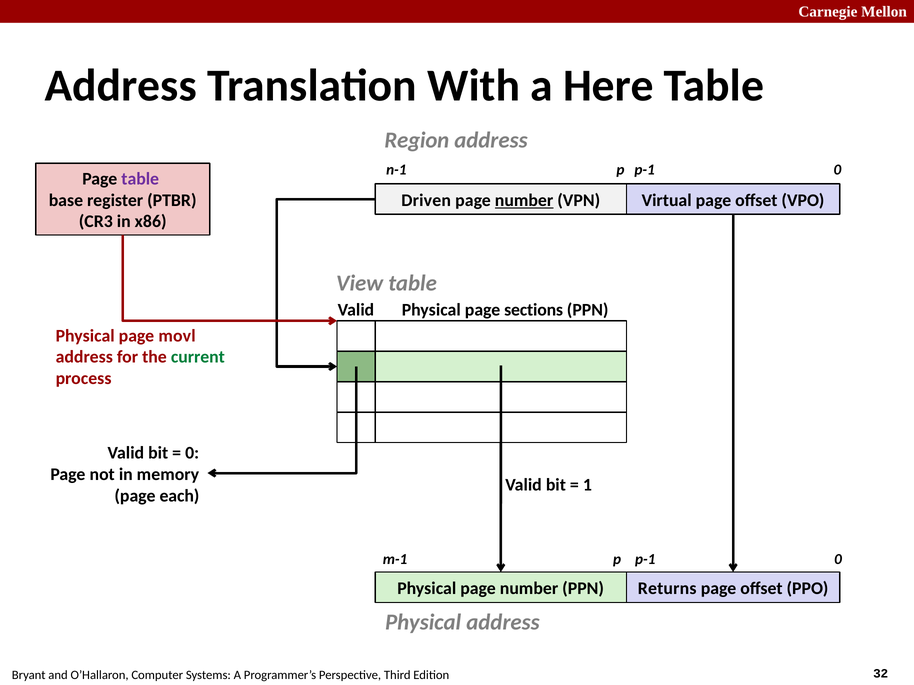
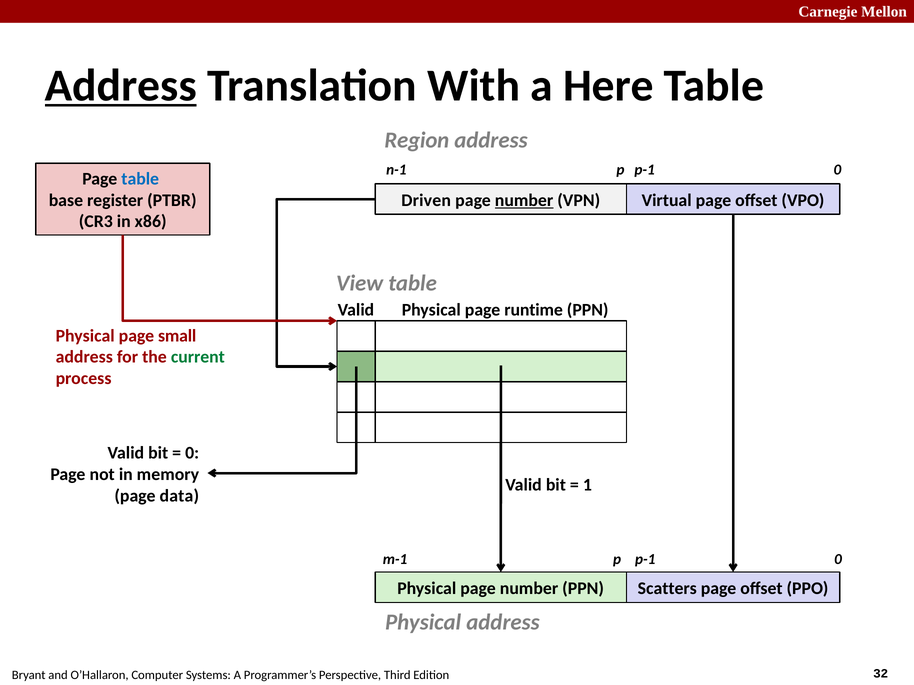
Address underline: none -> present (121, 86)
table colour: purple -> blue (140, 179)
sections: sections -> runtime (534, 310)
movl: movl -> small (177, 336)
each: each -> data (179, 496)
Returns: Returns -> Scatters (667, 589)
